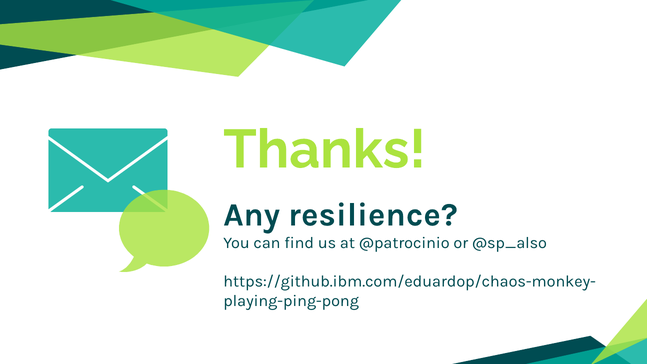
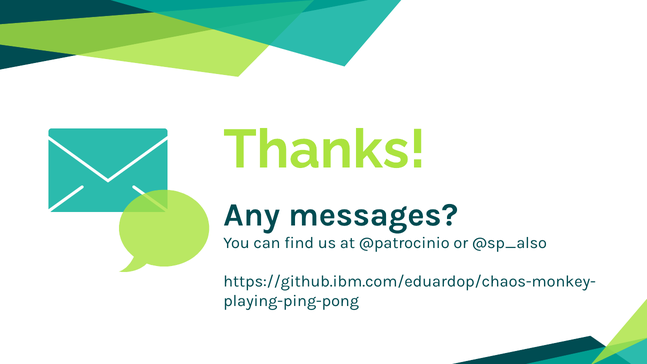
resilience: resilience -> messages (373, 215)
